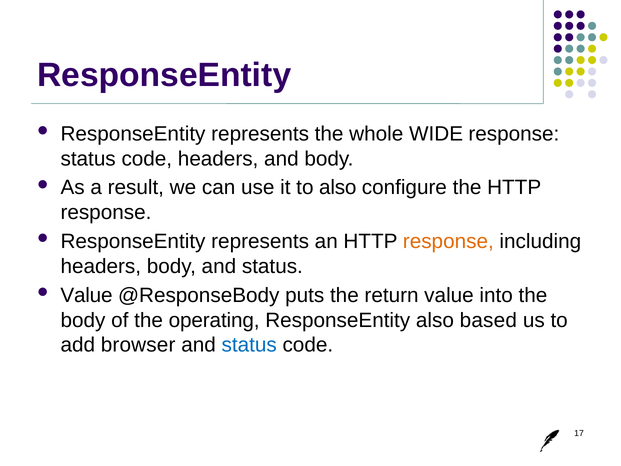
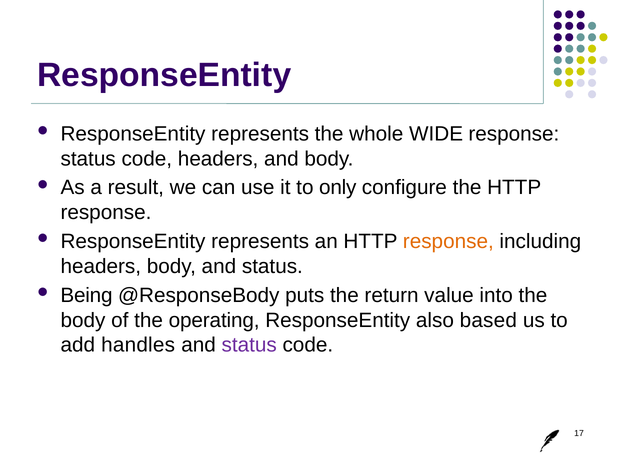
to also: also -> only (338, 188)
Value: Value -> Being (87, 295)
browser: browser -> handles (138, 345)
status colour: blue -> purple (249, 345)
